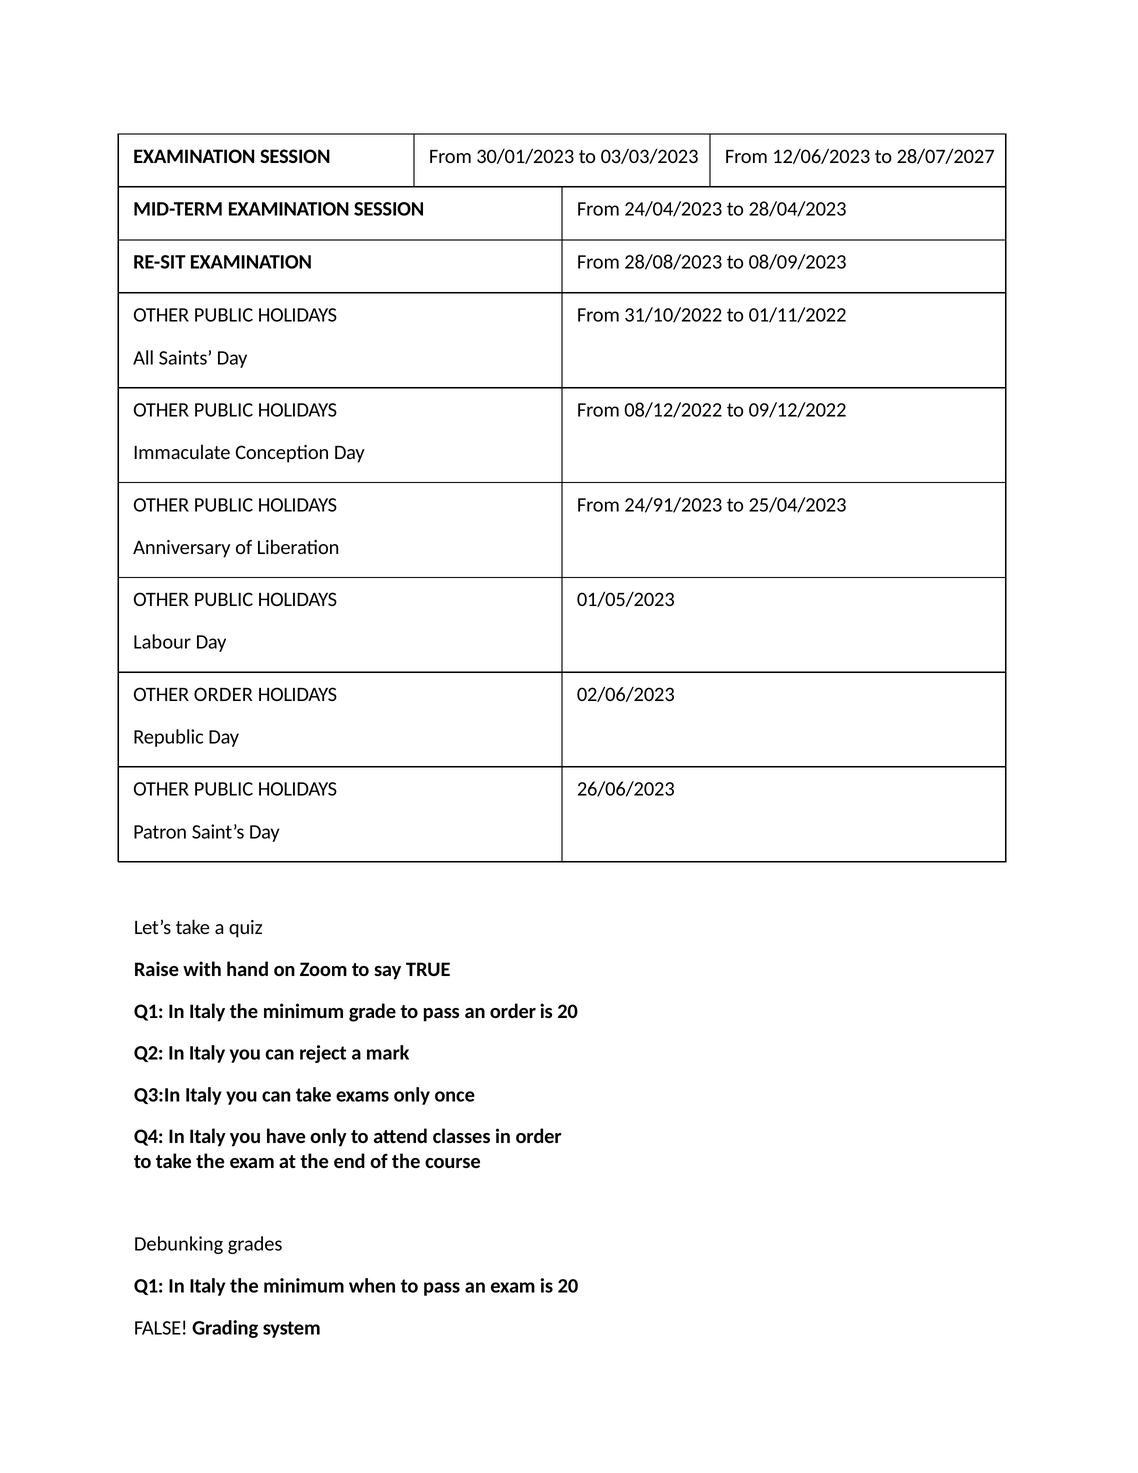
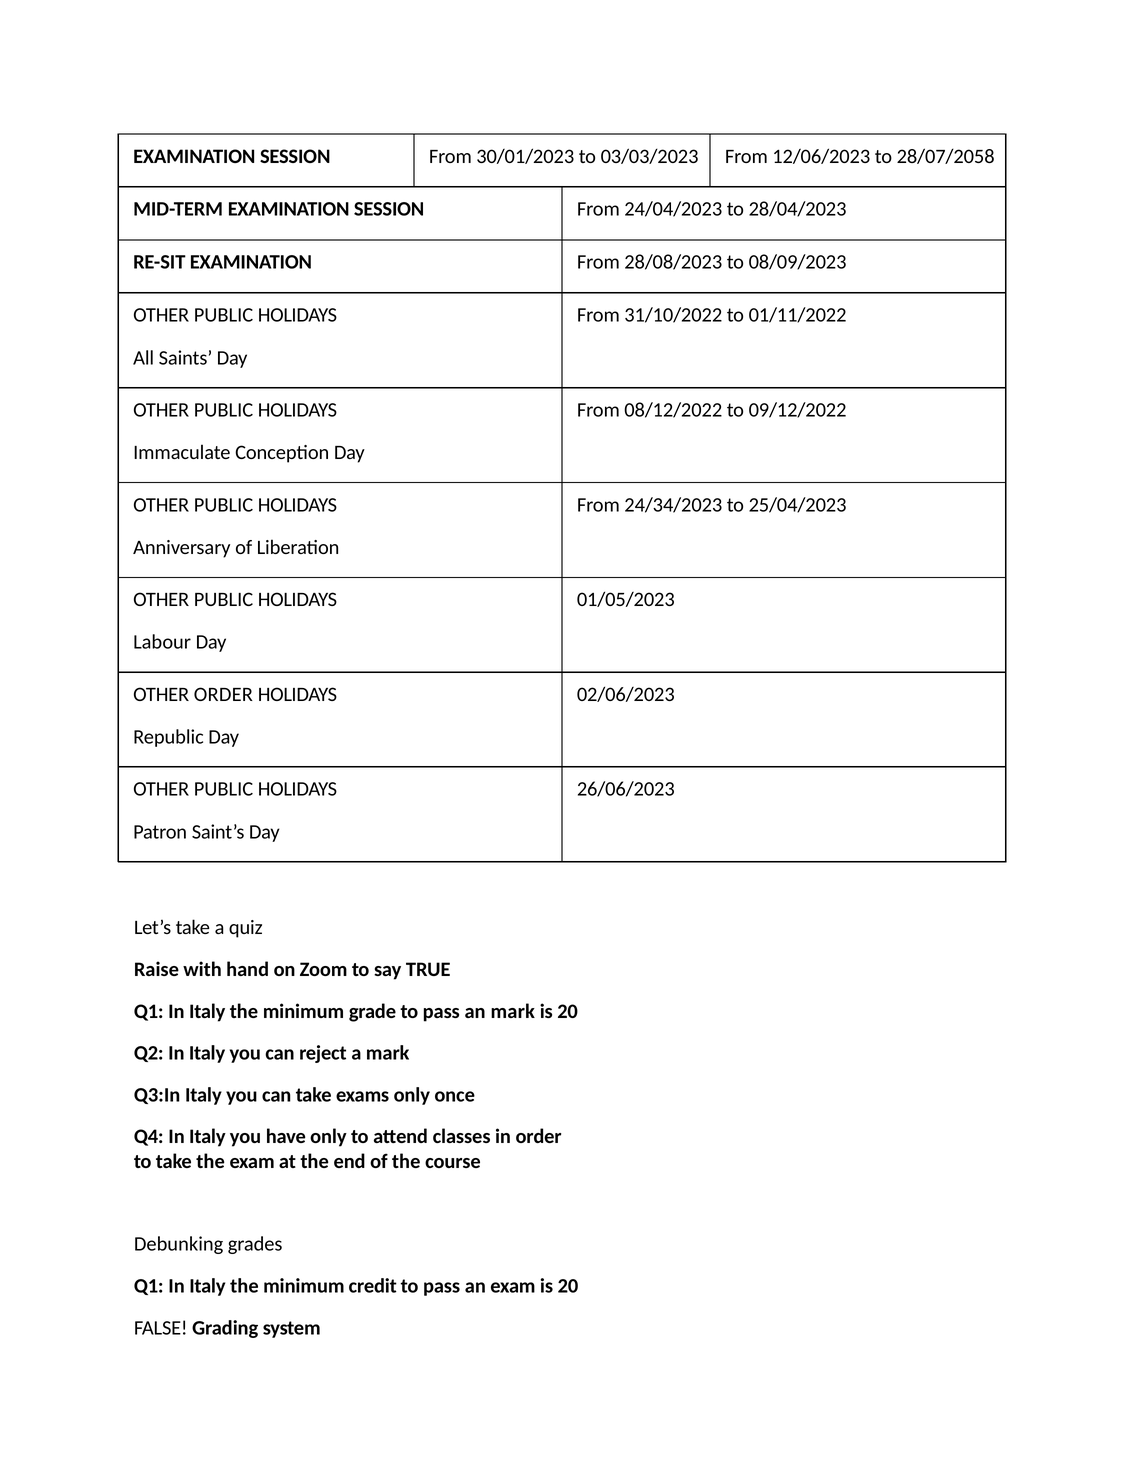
28/07/2027: 28/07/2027 -> 28/07/2058 (946, 156)
24/91/2023: 24/91/2023 -> 24/34/2023 (673, 505)
an order: order -> mark (513, 1011)
when: when -> credit (373, 1286)
